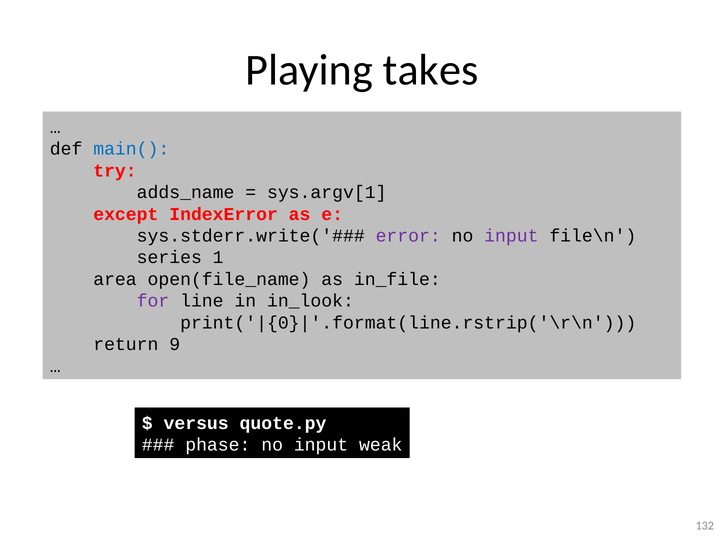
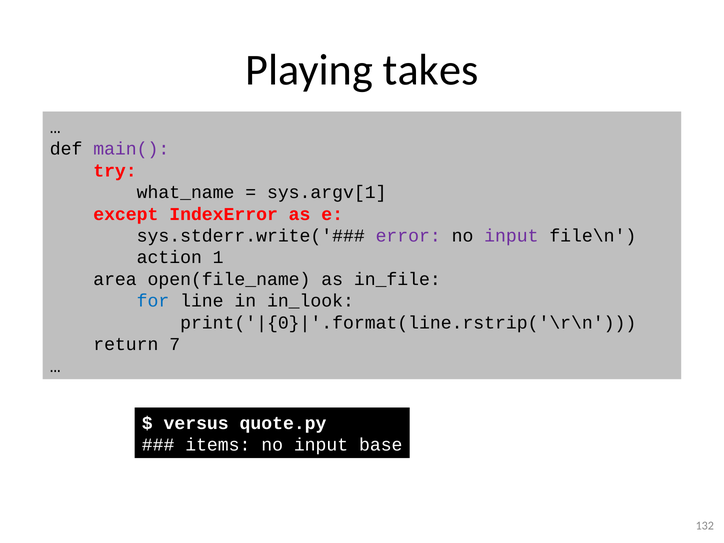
main( colour: blue -> purple (131, 149)
adds_name: adds_name -> what_name (186, 192)
series: series -> action (169, 258)
for colour: purple -> blue (153, 301)
9: 9 -> 7 (175, 344)
phase: phase -> items (218, 445)
weak: weak -> base (381, 445)
